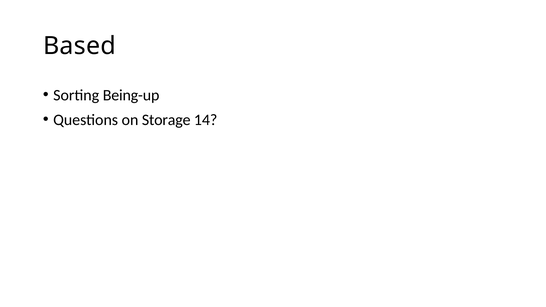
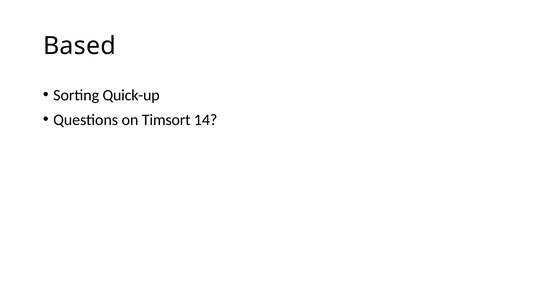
Being-up: Being-up -> Quick-up (131, 95)
Storage: Storage -> Timsort (166, 120)
